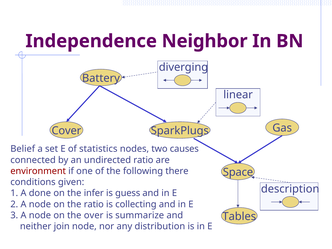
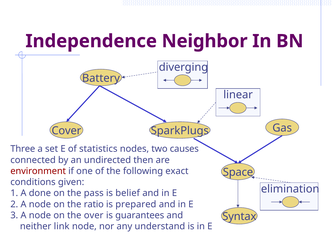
Belief: Belief -> Three (23, 149)
undirected ratio: ratio -> then (143, 160)
there: there -> exact (177, 171)
description: description -> elimination (290, 189)
infer: infer -> pass (94, 193)
guess: guess -> belief (128, 193)
collecting: collecting -> prepared (136, 204)
summarize: summarize -> guarantees (140, 215)
Tables: Tables -> Syntax (239, 217)
join: join -> link (62, 226)
distribution: distribution -> understand (160, 226)
